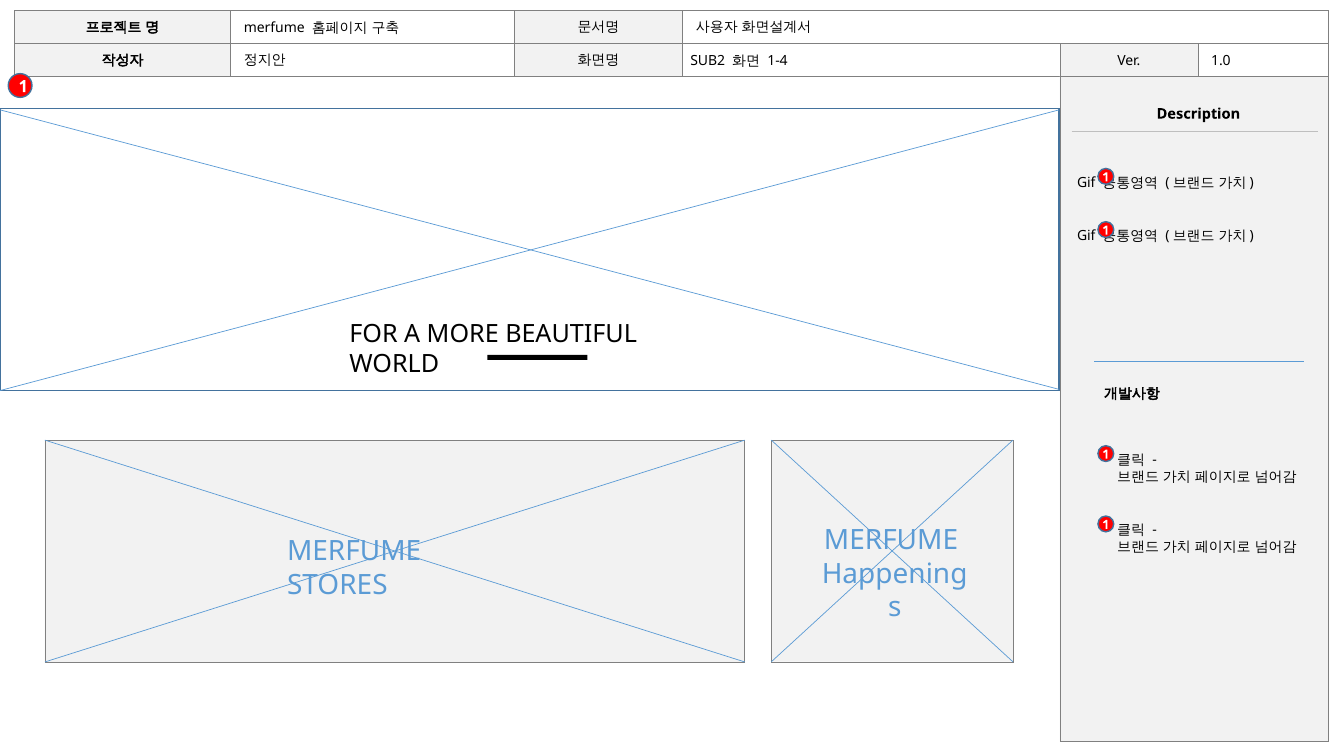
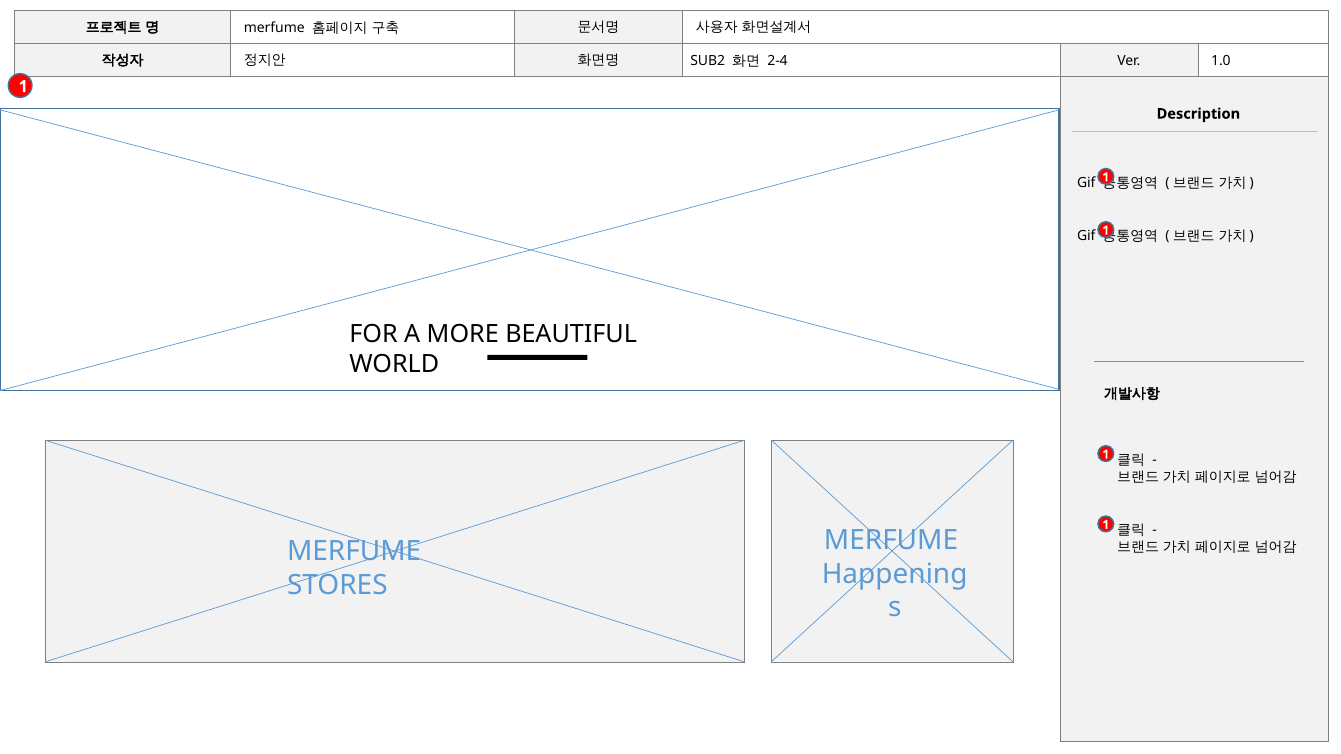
1-4: 1-4 -> 2-4 (778, 61)
